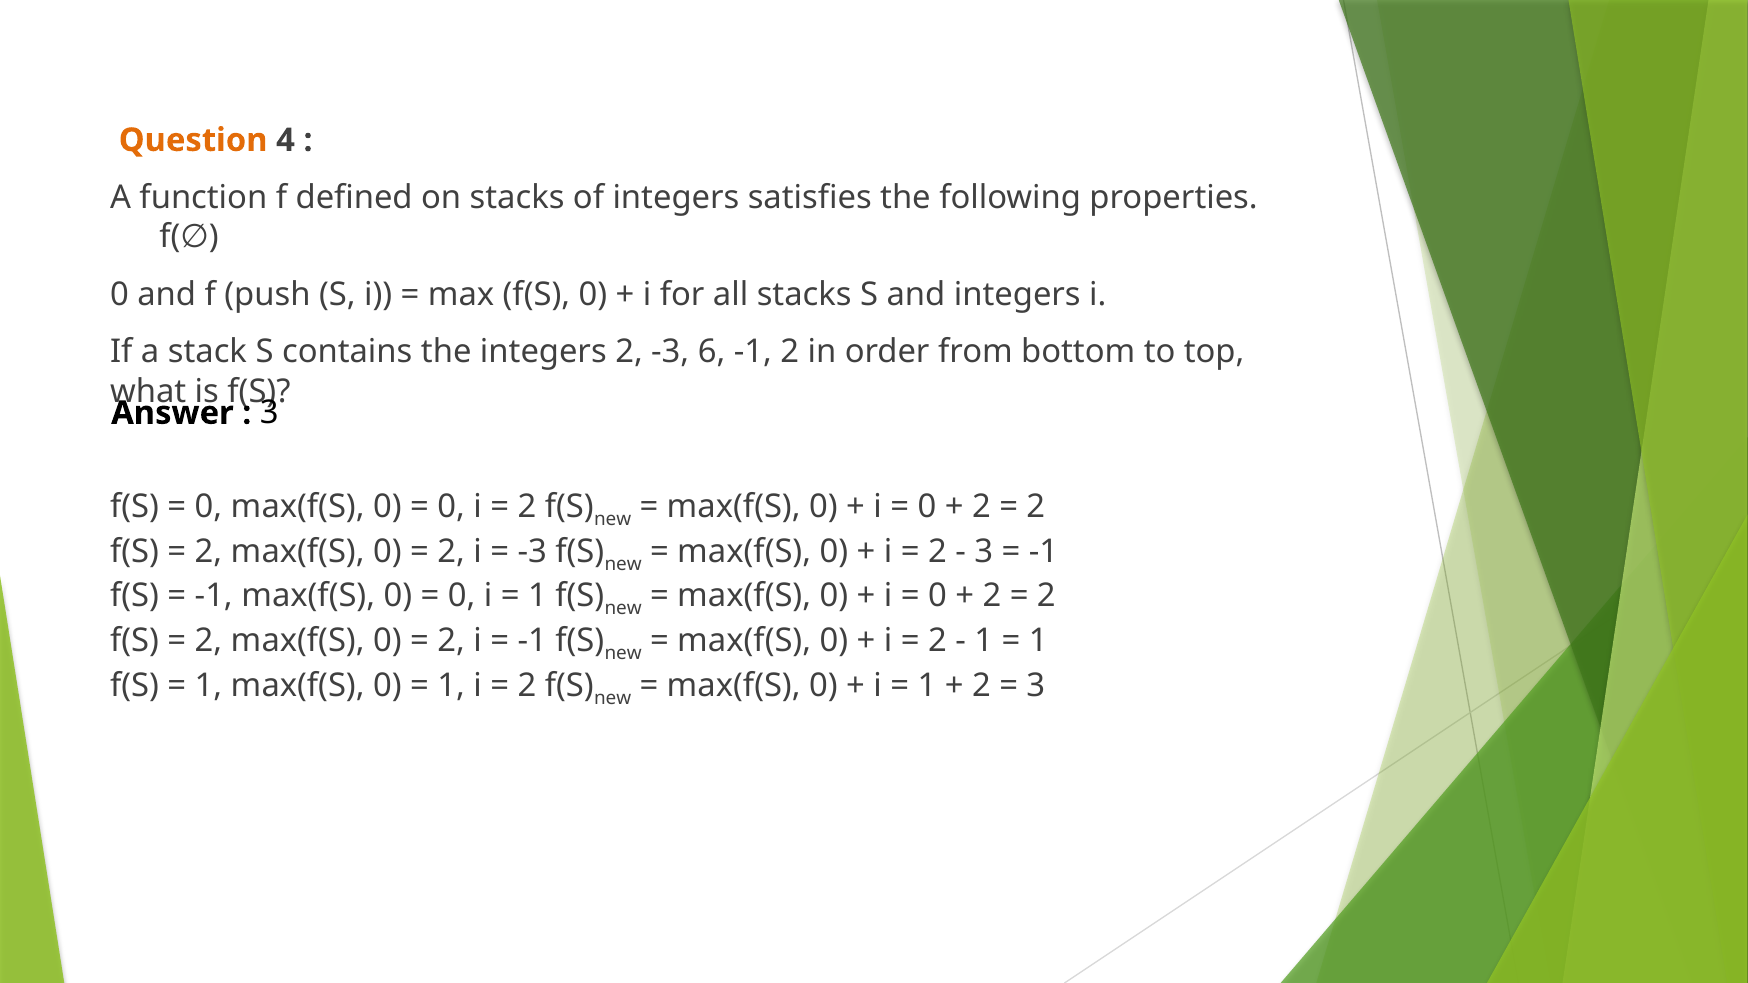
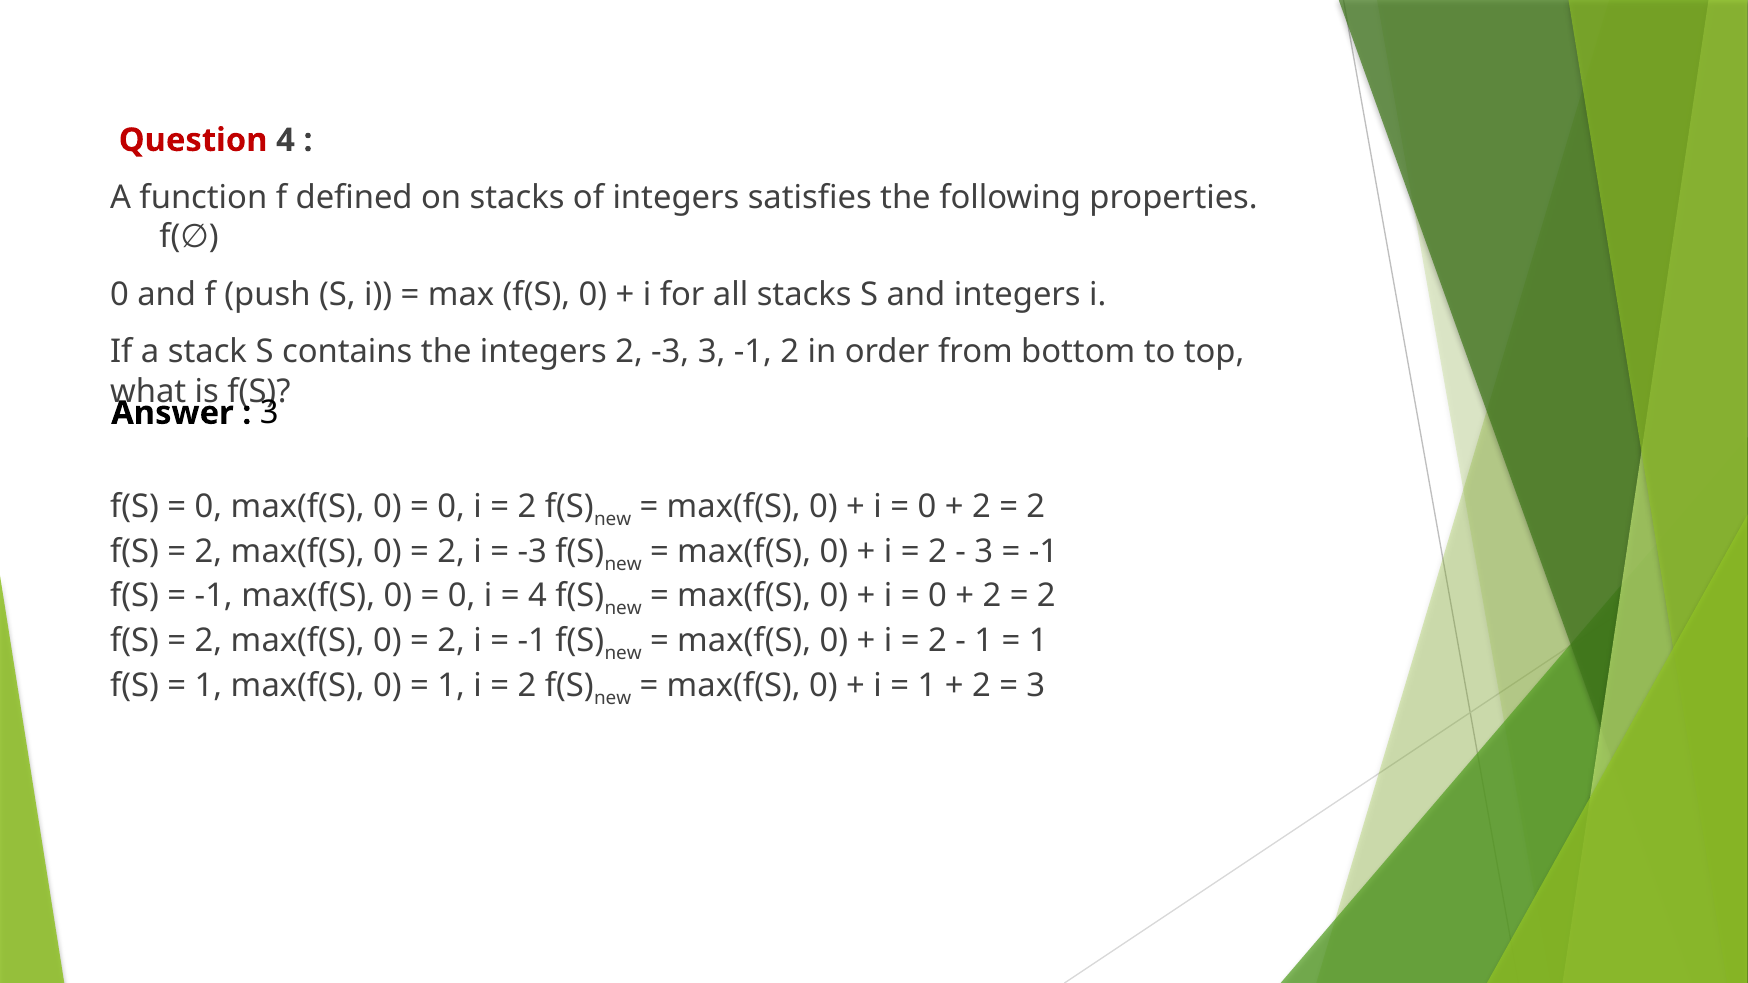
Question colour: orange -> red (193, 140)
-3 6: 6 -> 3 (712, 352)
1: 1 -> 4 (538, 596)
